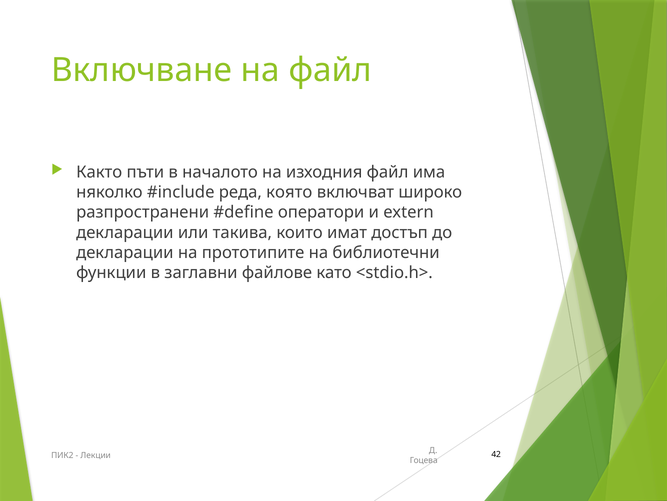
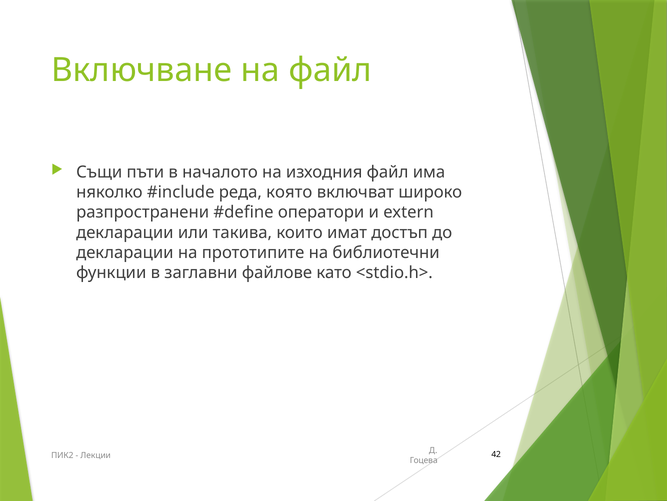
Както: Както -> Същи (99, 172)
